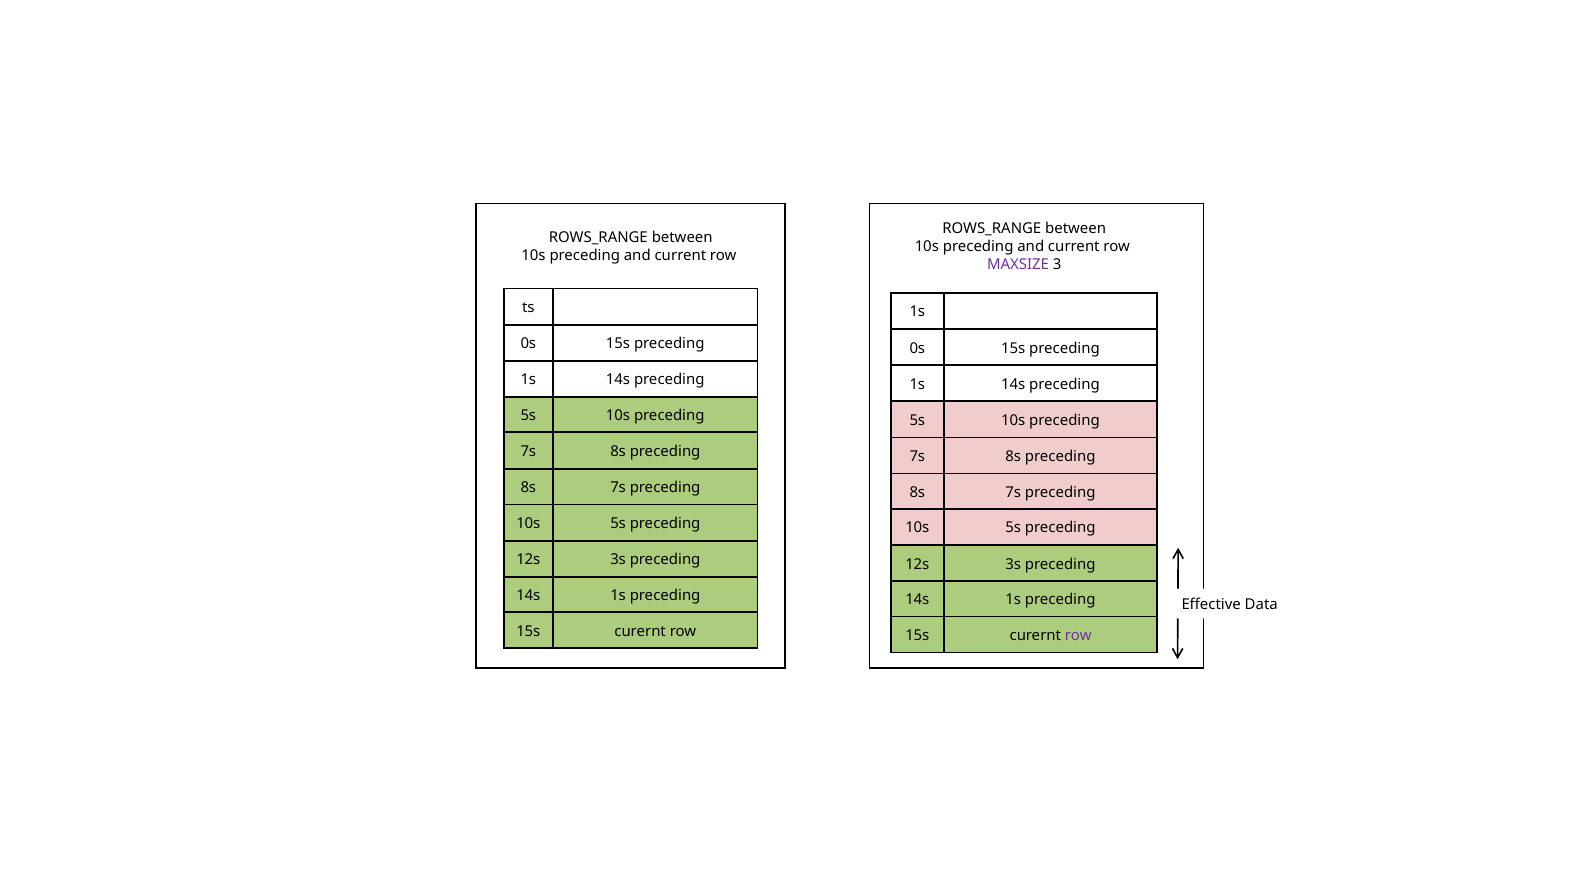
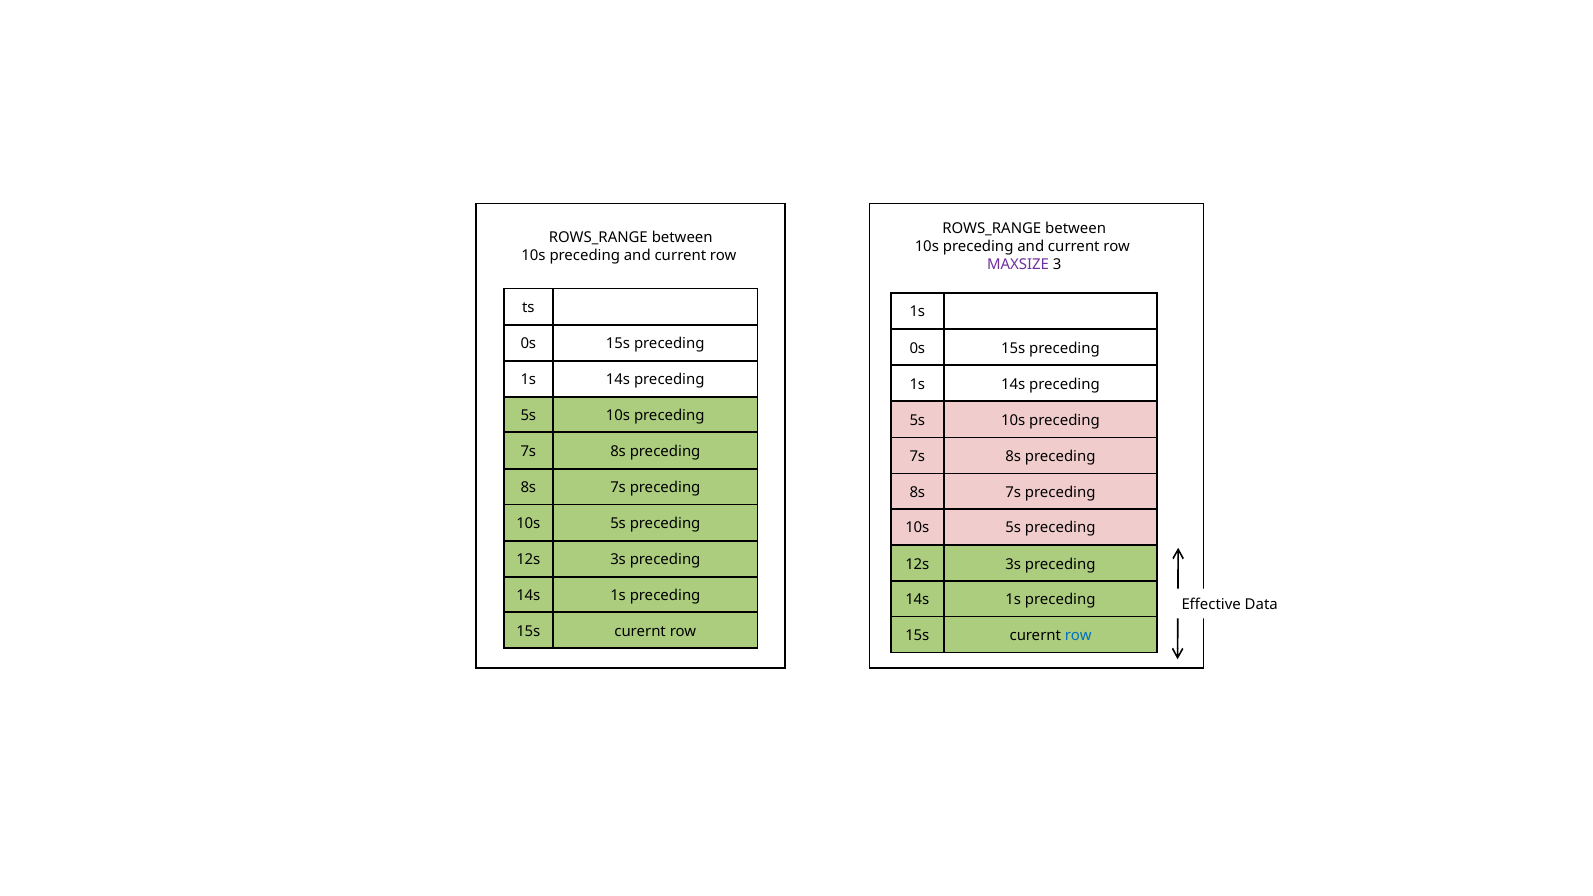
row colour: purple -> blue (1078, 636)
